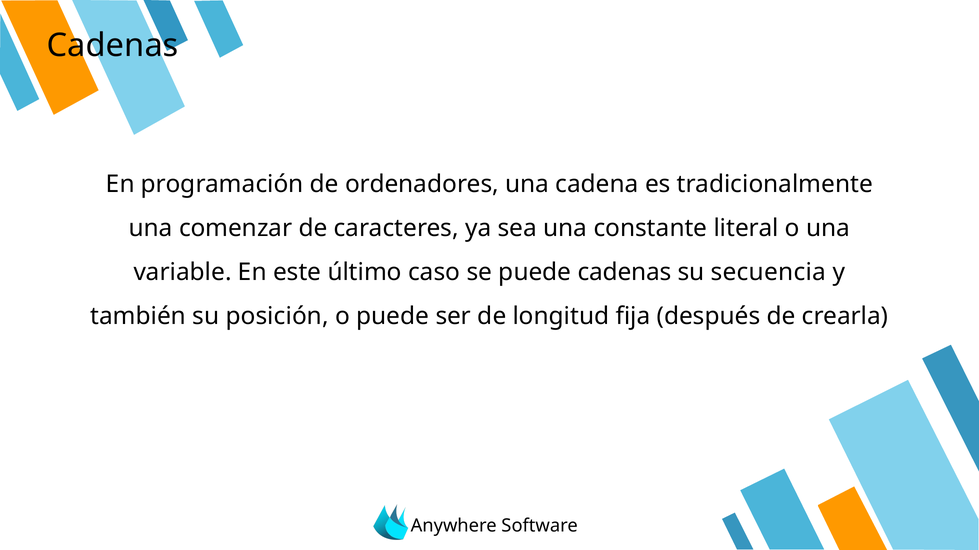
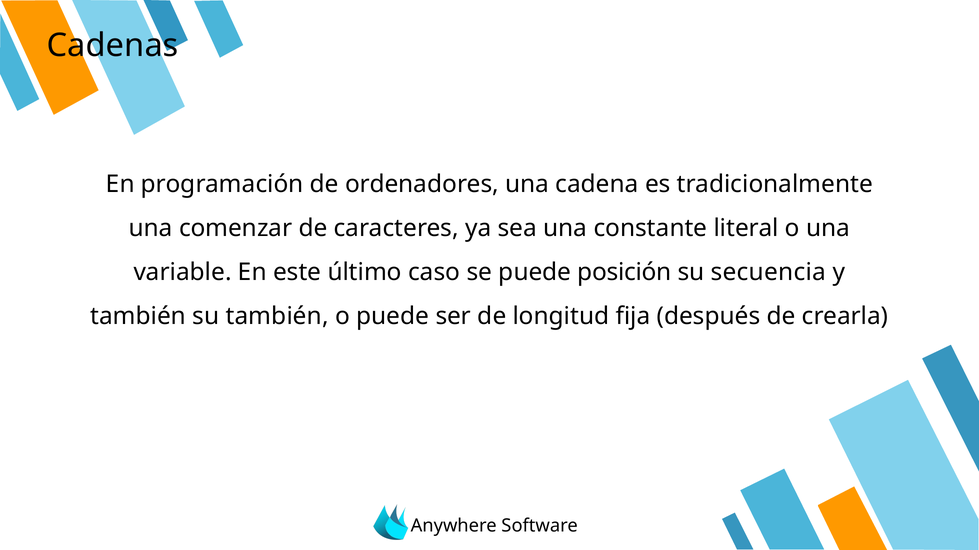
puede cadenas: cadenas -> posición (625, 272)
su posición: posición -> también (277, 316)
